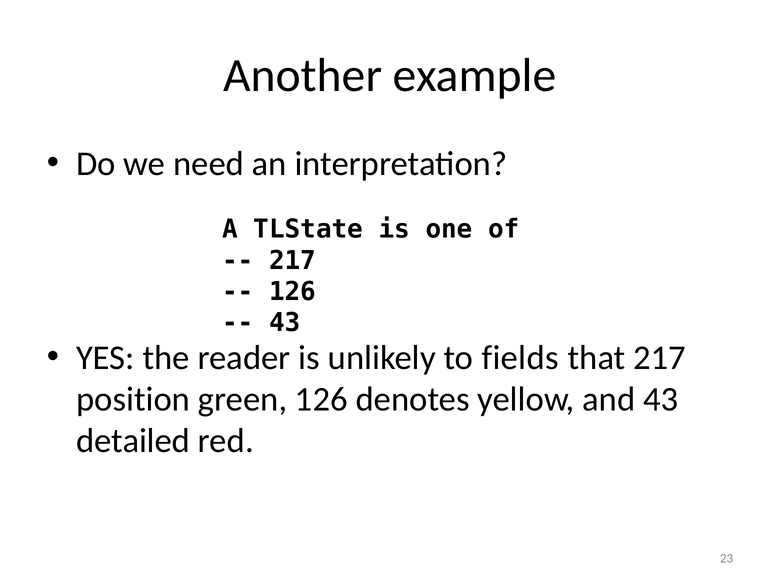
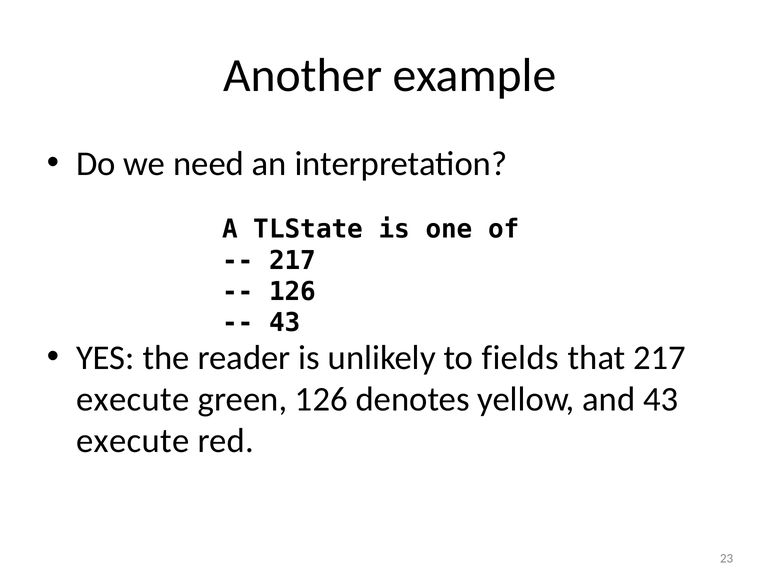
position: position -> execute (133, 399)
detailed: detailed -> execute (133, 441)
